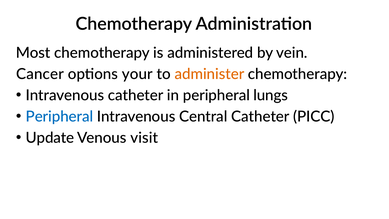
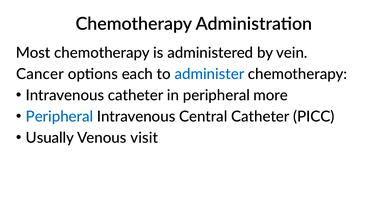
your: your -> each (137, 74)
administer colour: orange -> blue (209, 74)
lungs: lungs -> more (271, 95)
Update: Update -> Usually (50, 138)
